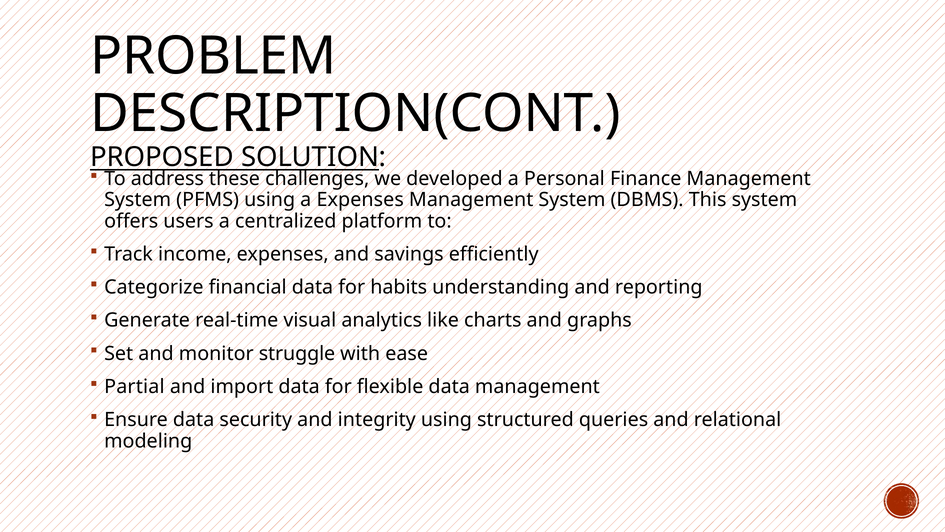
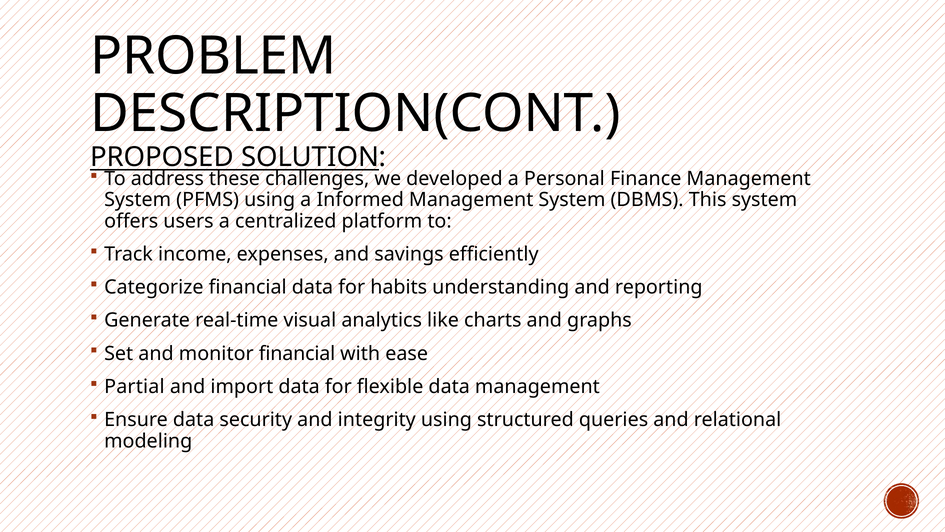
a Expenses: Expenses -> Informed (360, 200)
monitor struggle: struggle -> financial (297, 353)
